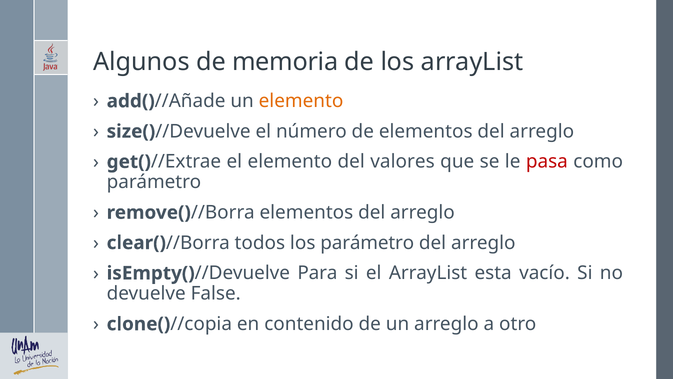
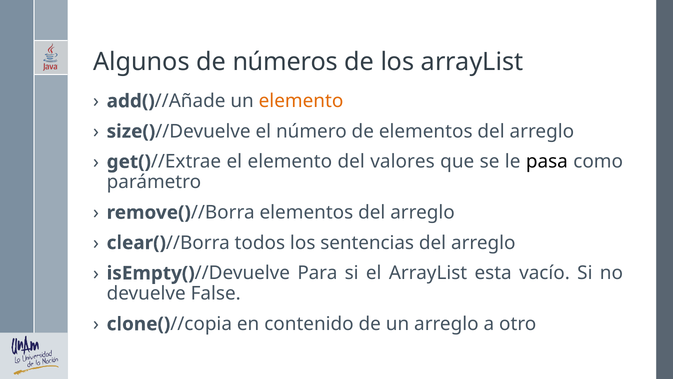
memoria: memoria -> números (285, 62)
pasa colour: red -> black (547, 162)
los parámetro: parámetro -> sentencias (367, 243)
